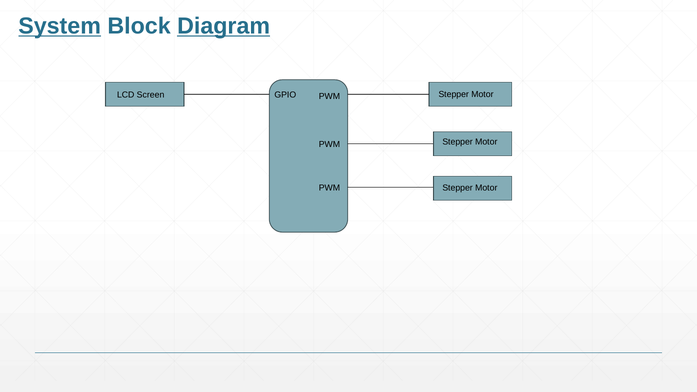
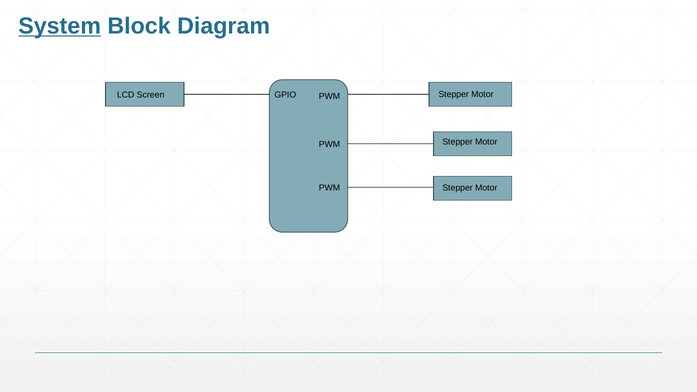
Diagram underline: present -> none (224, 26)
